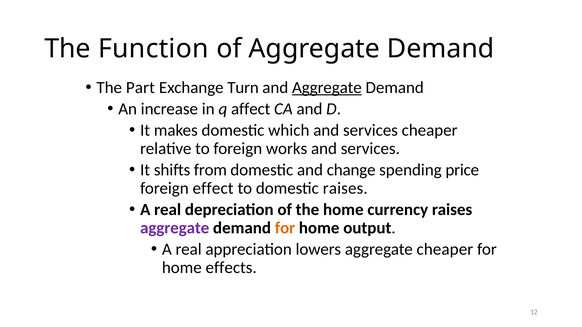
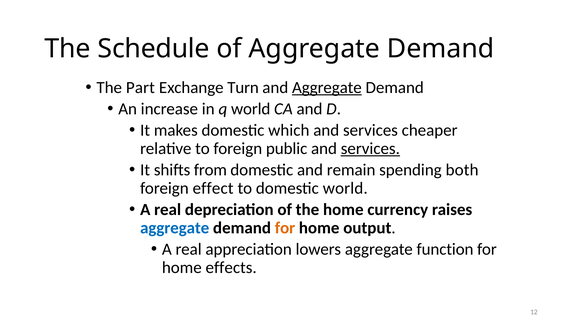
Function: Function -> Schedule (154, 49)
q affect: affect -> world (251, 109)
works: works -> public (287, 149)
services underline: none -> present (370, 149)
change: change -> remain (351, 170)
price: price -> both (462, 170)
domestic raises: raises -> world (345, 188)
aggregate colour: purple -> blue (175, 228)
aggregate cheaper: cheaper -> function (445, 249)
